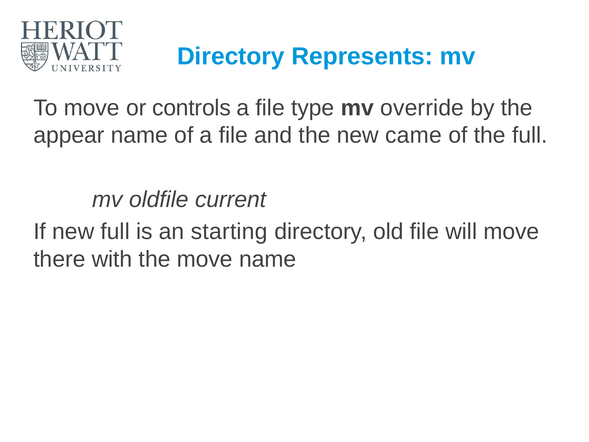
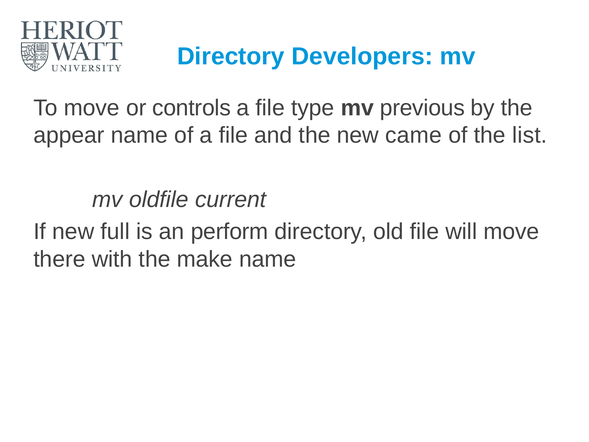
Represents: Represents -> Developers (362, 56)
override: override -> previous (422, 108)
the full: full -> list (530, 135)
starting: starting -> perform (230, 232)
the move: move -> make (205, 259)
